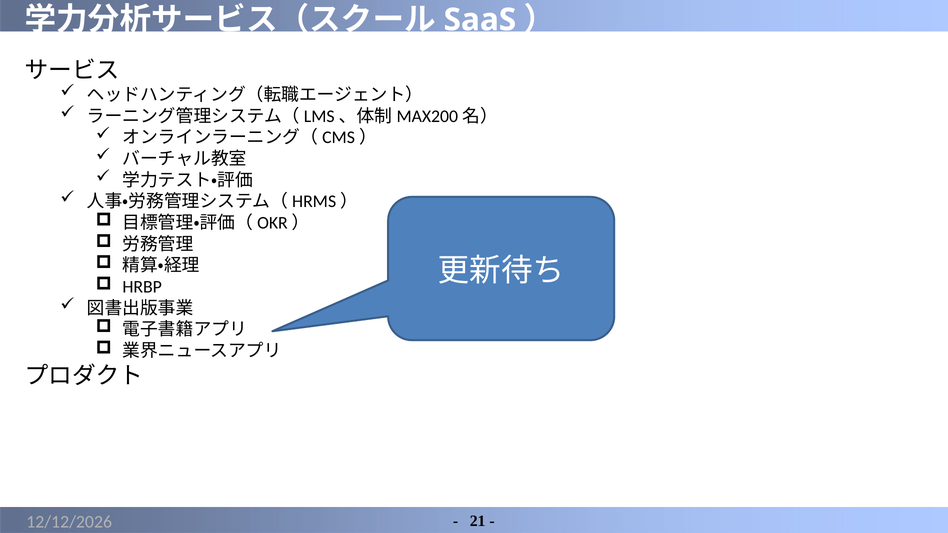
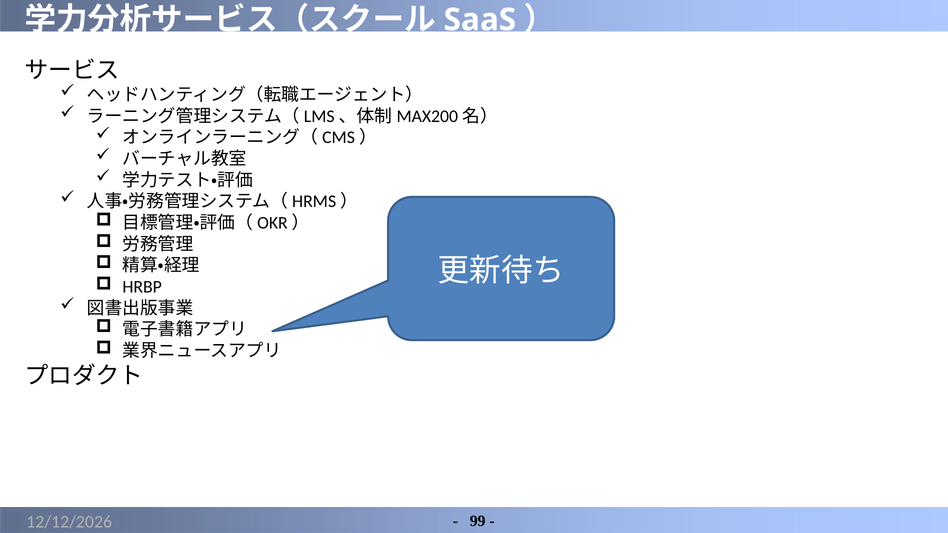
21: 21 -> 99 (478, 521)
